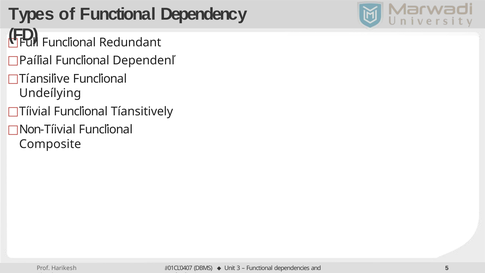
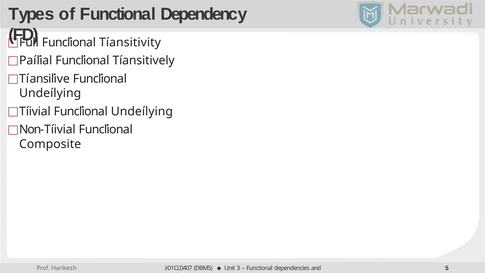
Redundant: Redundant -> Tíansitivity (130, 42)
Dependenľ: Dependenľ -> Tíansitively (144, 60)
Tíivial Funcľional Tíansitively: Tíansitively -> Undeílying (142, 111)
